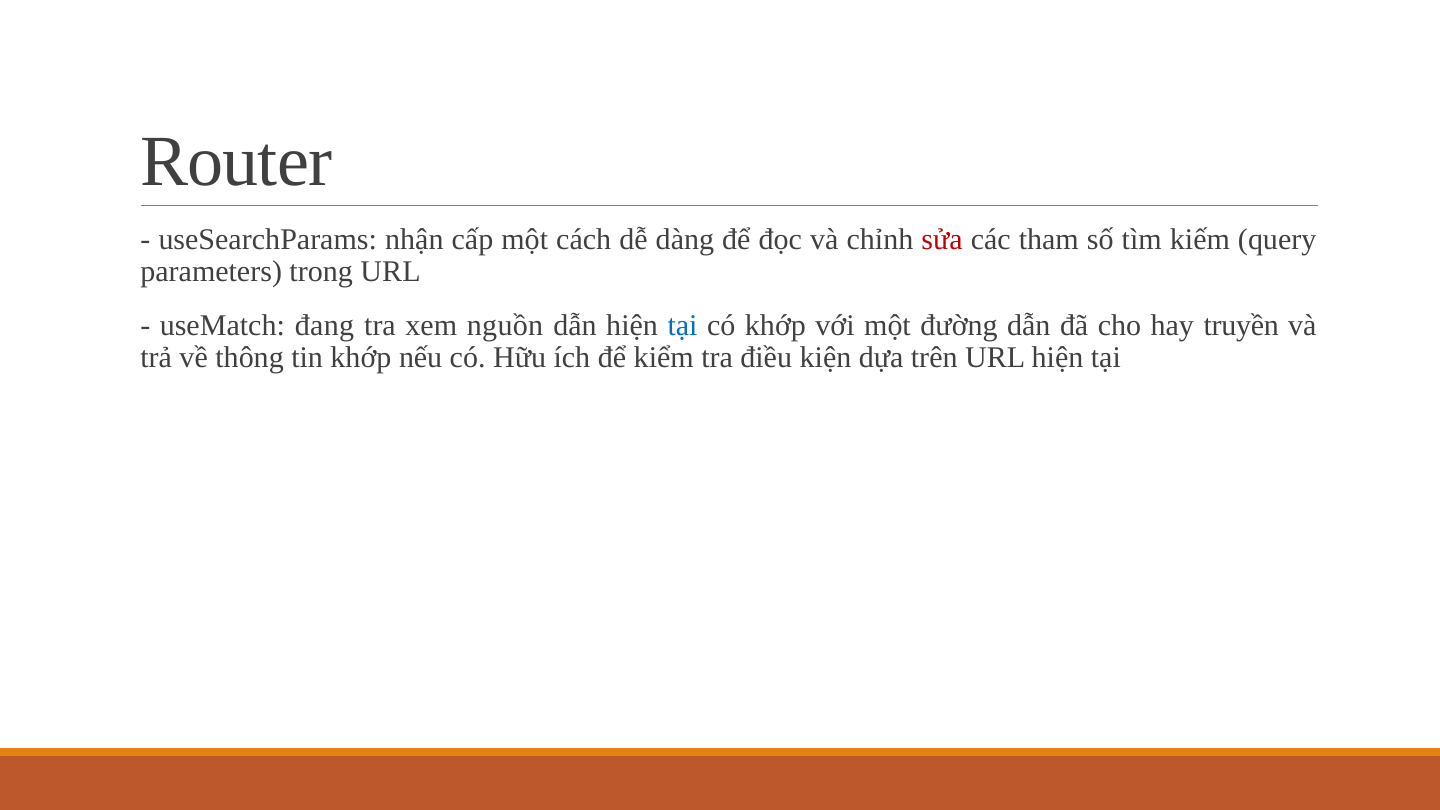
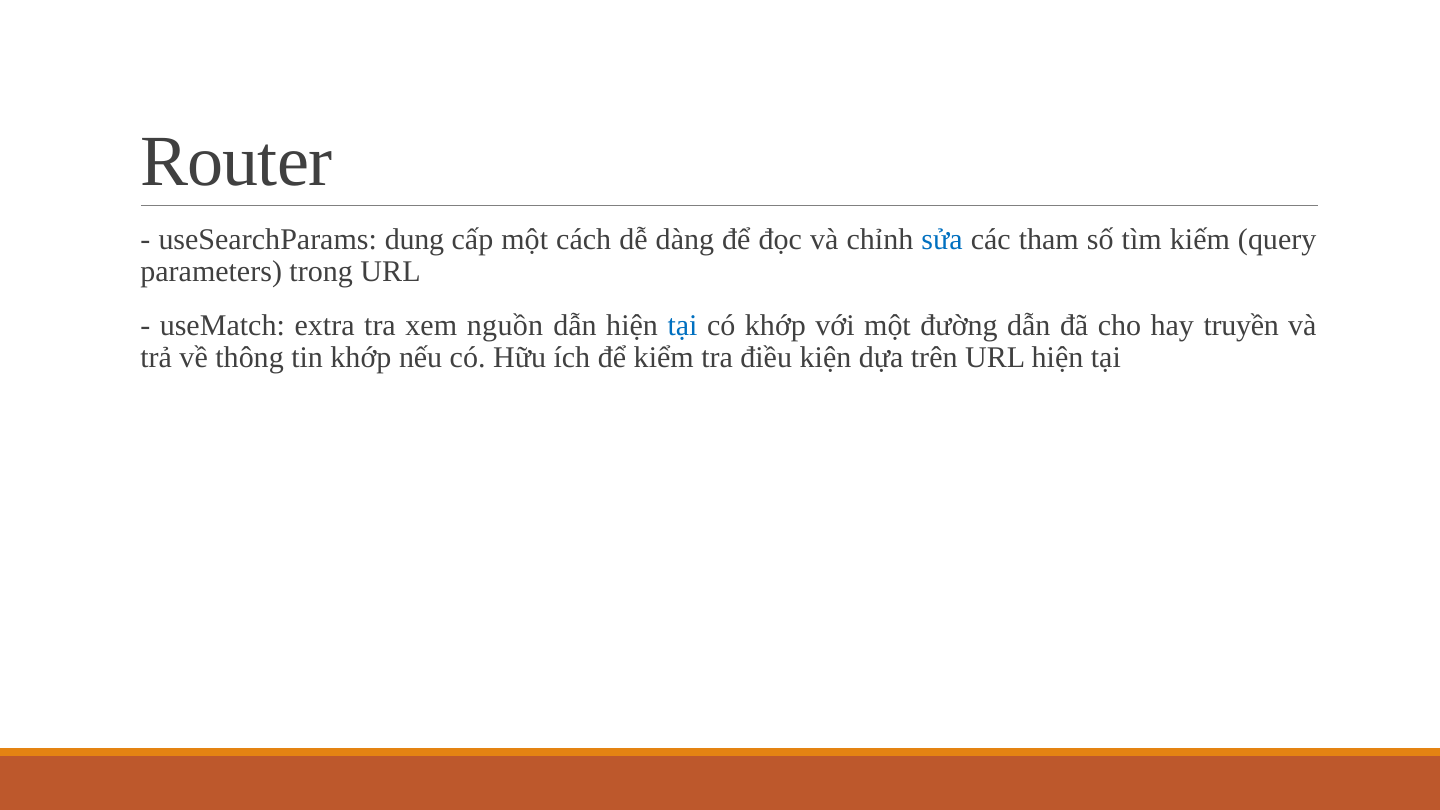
nhận: nhận -> dung (415, 239)
sửa colour: red -> blue (942, 239)
đang: đang -> extra (325, 325)
